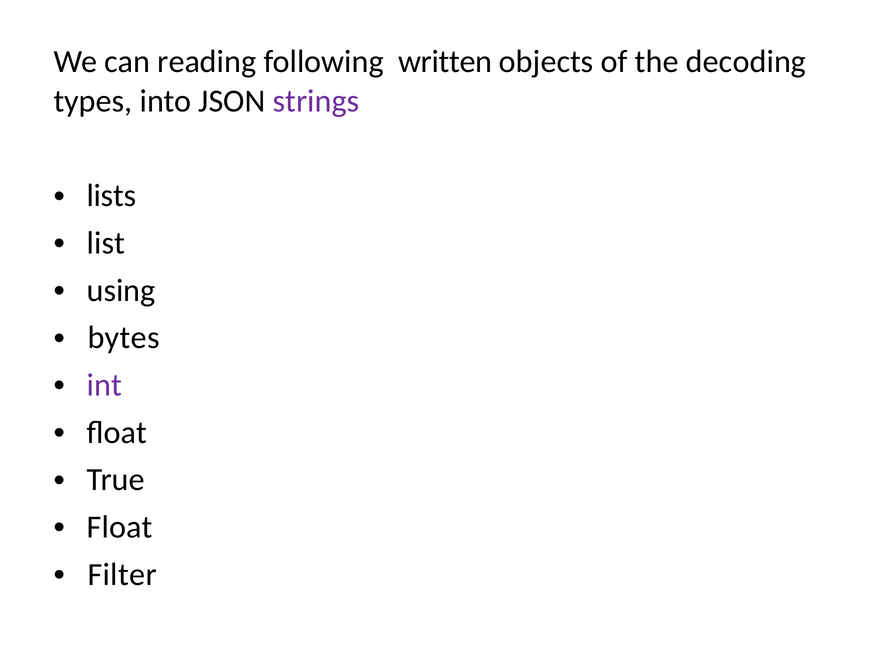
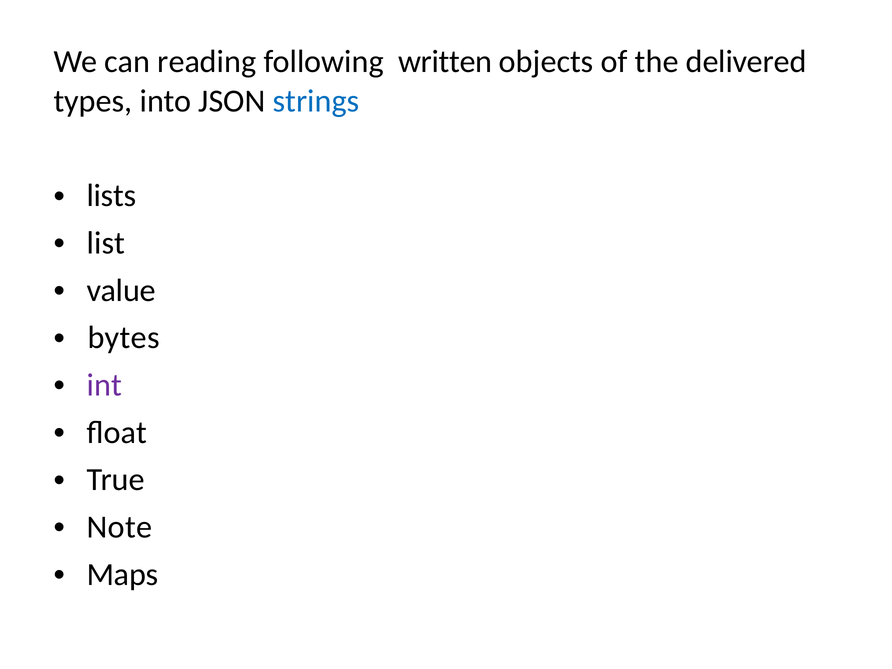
decoding: decoding -> delivered (746, 62)
strings colour: purple -> blue (316, 101)
using: using -> value (121, 291)
Float: Float -> Note (120, 527)
Filter: Filter -> Maps (122, 575)
